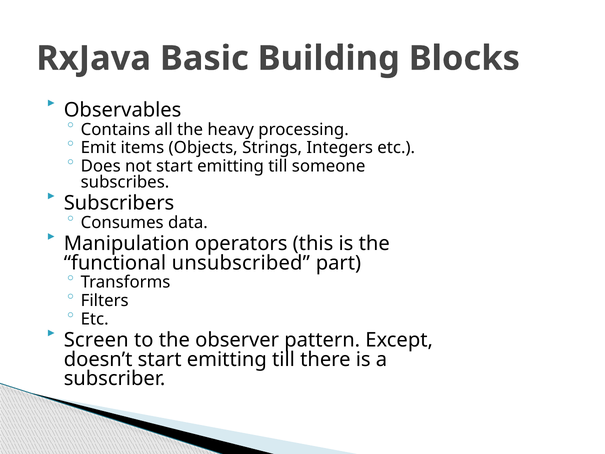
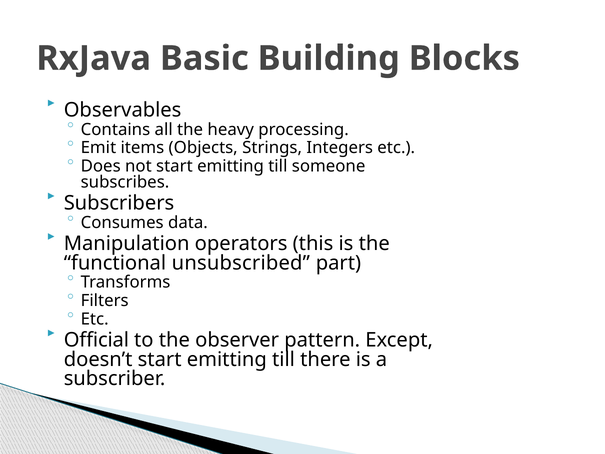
Screen: Screen -> Official (96, 340)
